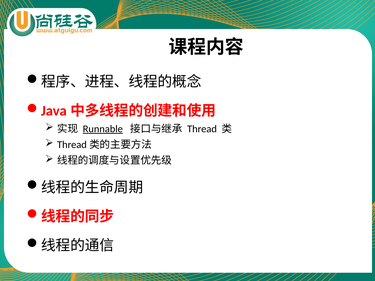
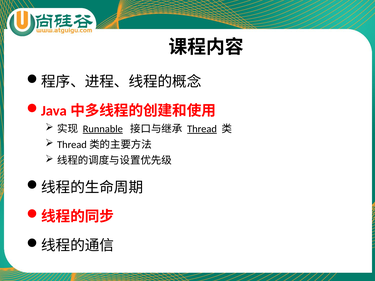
Thread underline: none -> present (202, 129)
